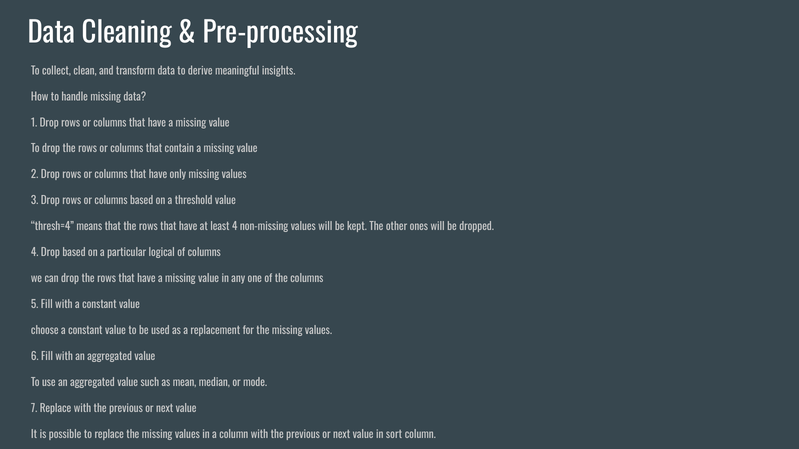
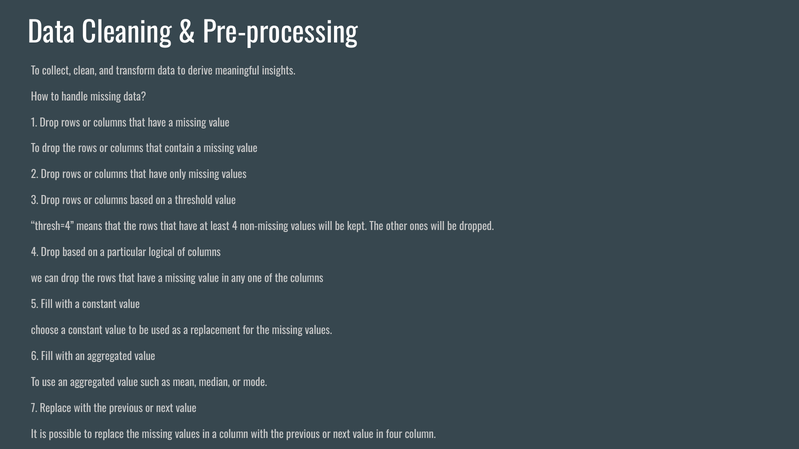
sort: sort -> four (394, 435)
